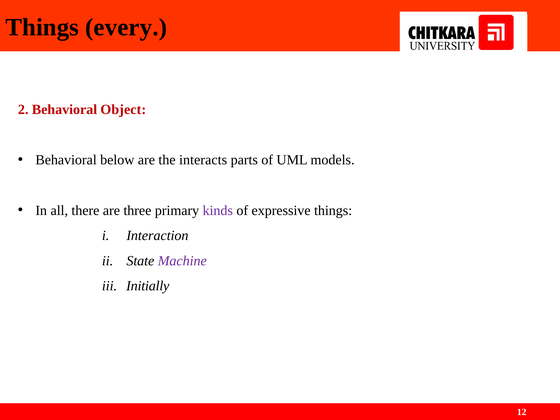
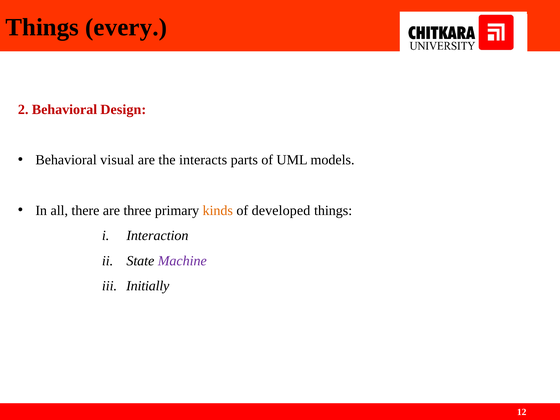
Object: Object -> Design (123, 110)
below: below -> visual (117, 160)
kinds colour: purple -> orange (218, 210)
expressive: expressive -> developed (281, 210)
